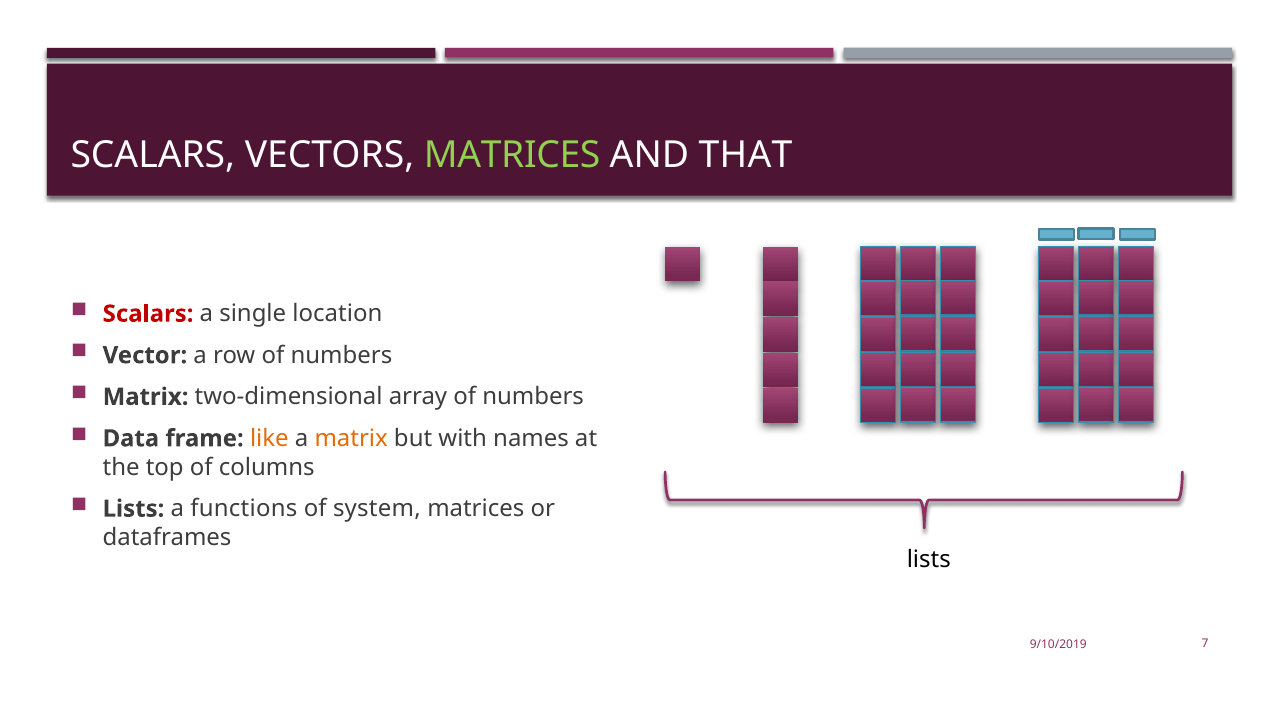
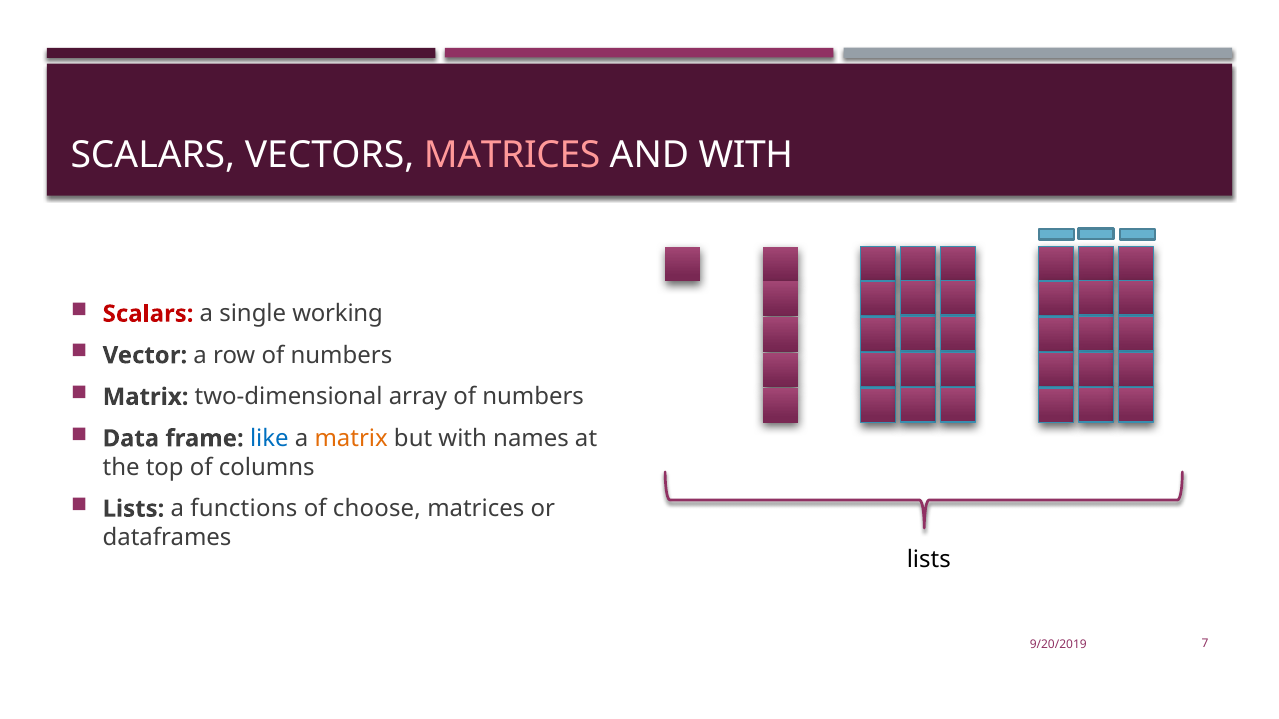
MATRICES colour: light green -> pink (512, 156)
AND THAT: THAT -> WITH (746, 156)
location: location -> working (338, 314)
like colour: orange -> blue (269, 439)
system: system -> choose (377, 509)
9/10/2019: 9/10/2019 -> 9/20/2019 (1058, 645)
